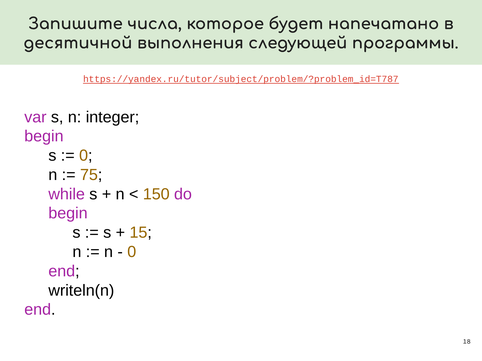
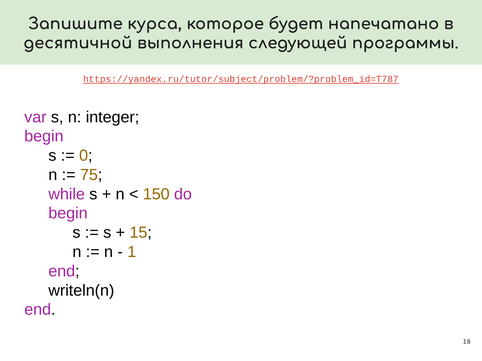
числа: числа -> курса (155, 24)
0: 0 -> 1 (132, 252)
